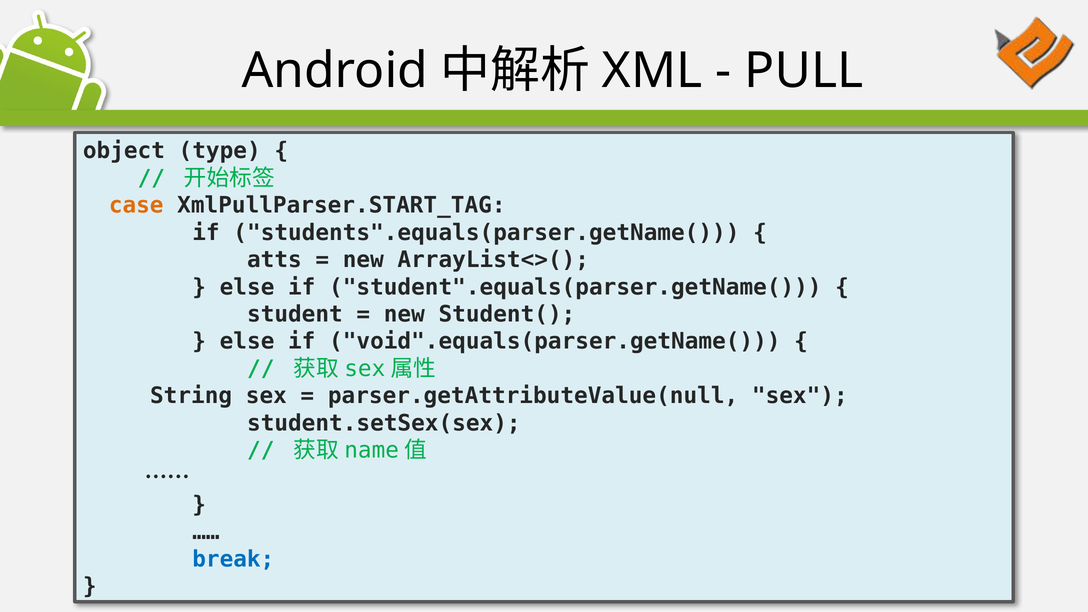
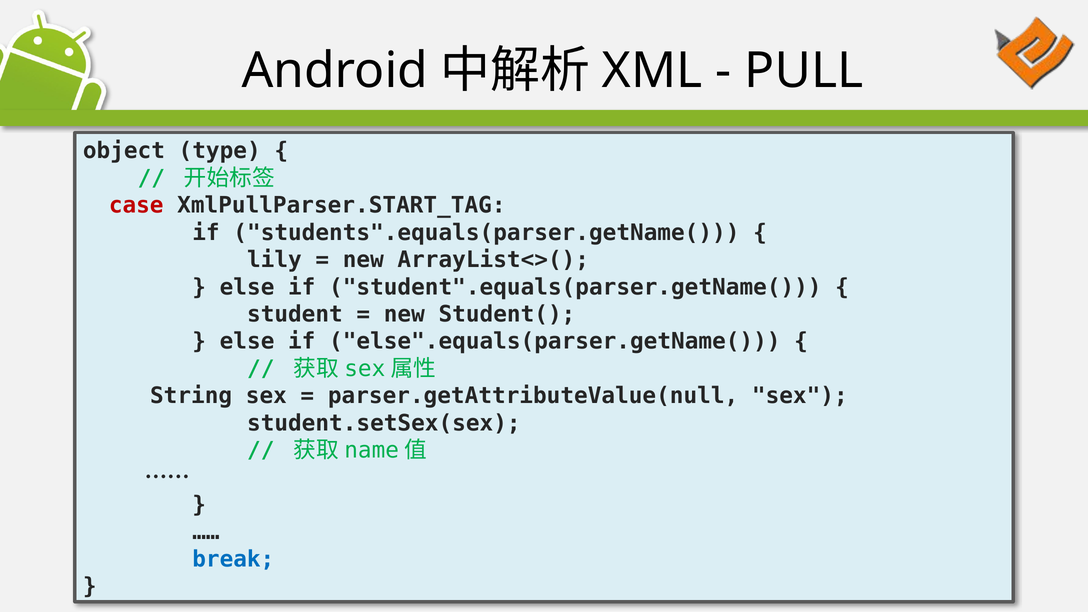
case colour: orange -> red (136, 205)
atts: atts -> lily (274, 260)
void".equals(parser.getName(: void".equals(parser.getName( -> else".equals(parser.getName( (555, 341)
